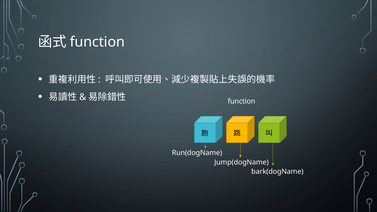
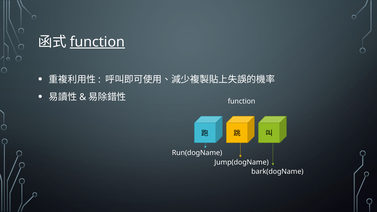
function underline: none -> present (97, 42)
